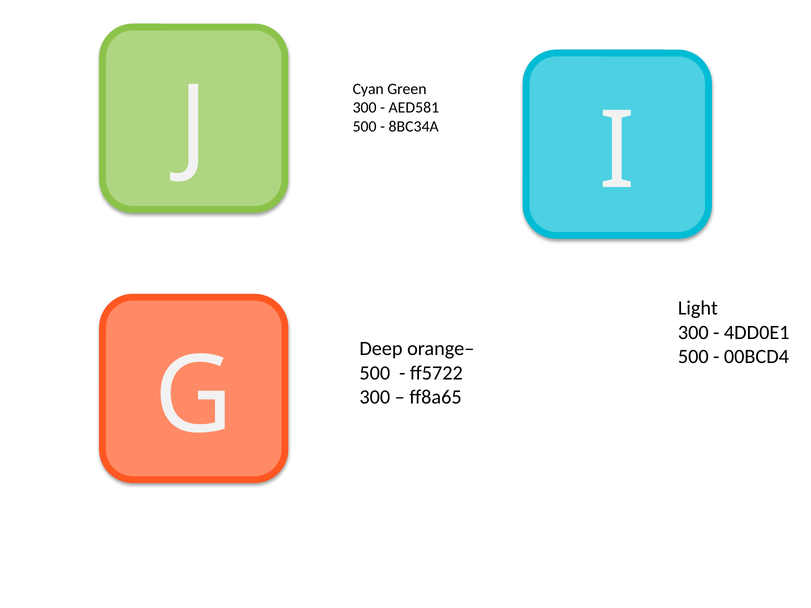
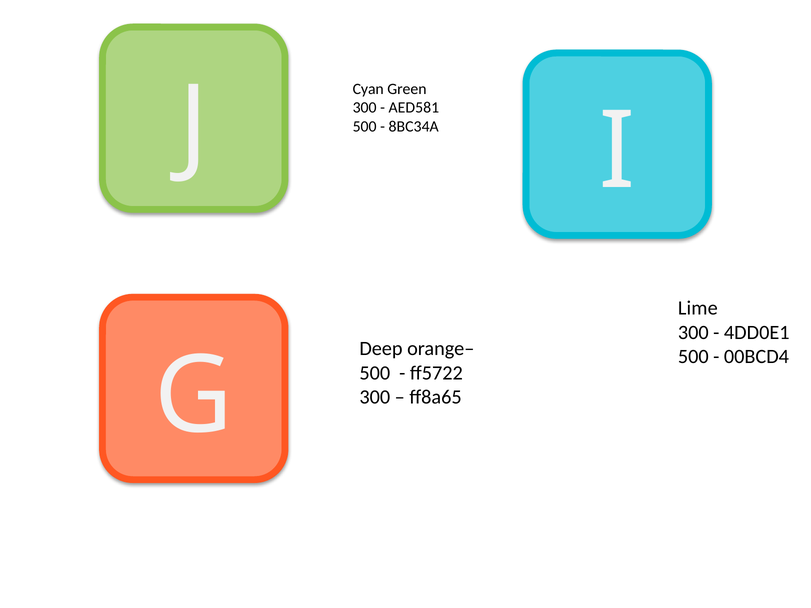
Light: Light -> Lime (698, 308)
